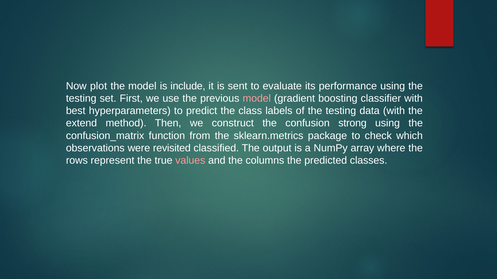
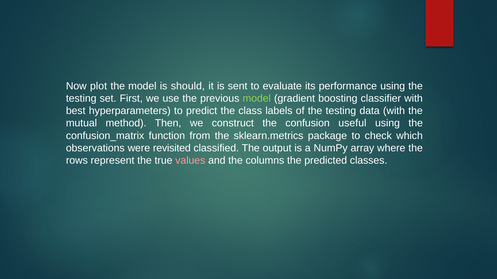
include: include -> should (188, 86)
model colour: pink -> light green (257, 99)
extend: extend -> mutual (81, 123)
strong: strong -> useful (352, 123)
